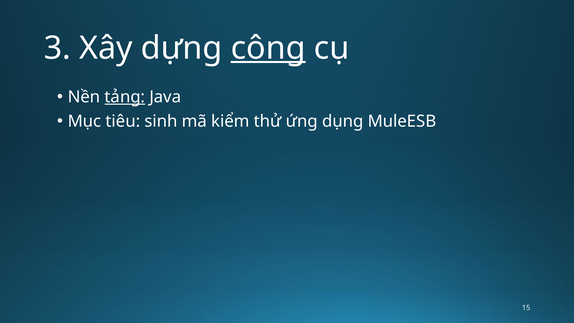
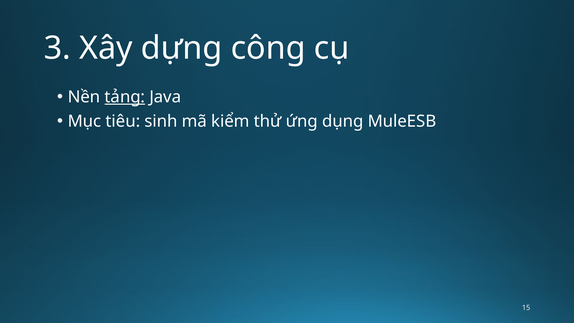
công underline: present -> none (268, 48)
